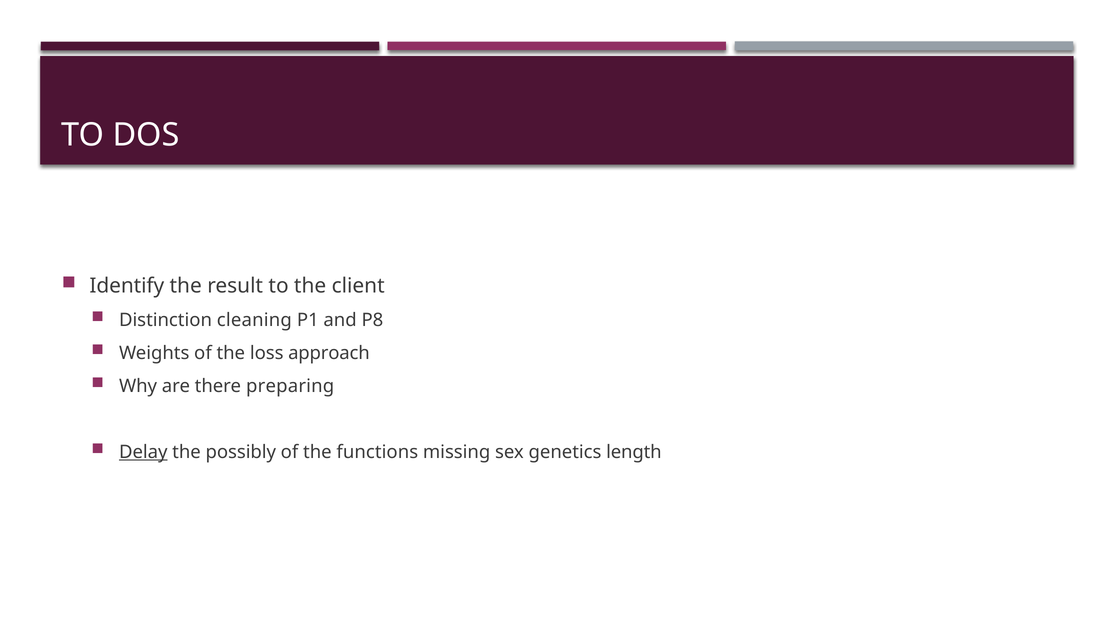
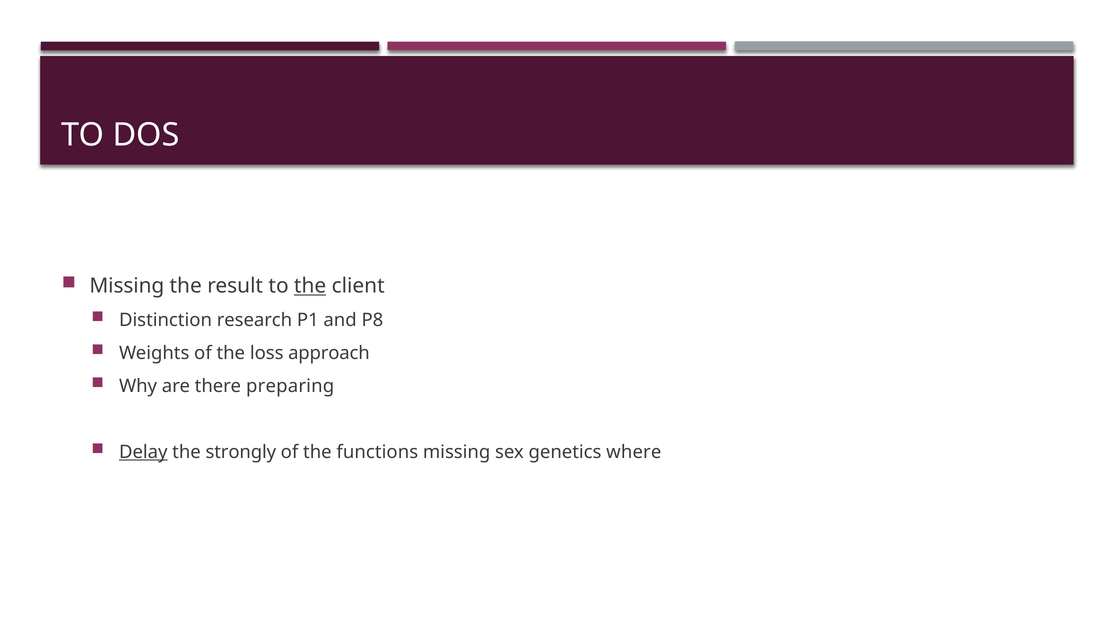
Identify: Identify -> Missing (127, 286)
the underline: none -> present (310, 286)
cleaning: cleaning -> research (254, 321)
possibly: possibly -> strongly (241, 452)
length: length -> where (634, 452)
